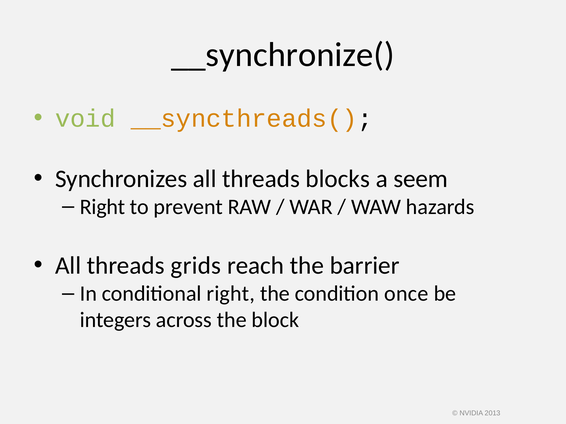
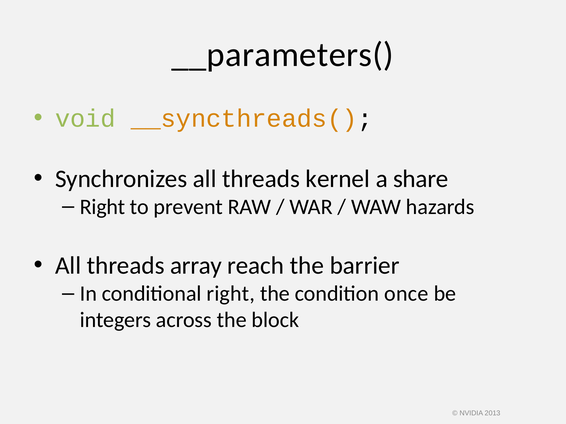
__synchronize(: __synchronize( -> __parameters( (283, 55)
blocks: blocks -> kernel (338, 179)
seem: seem -> share (421, 179)
grids: grids -> array (196, 266)
